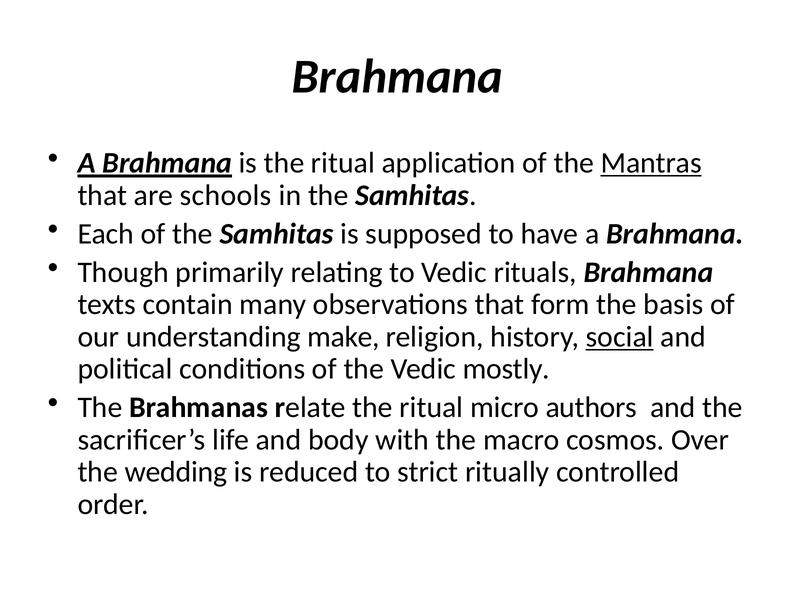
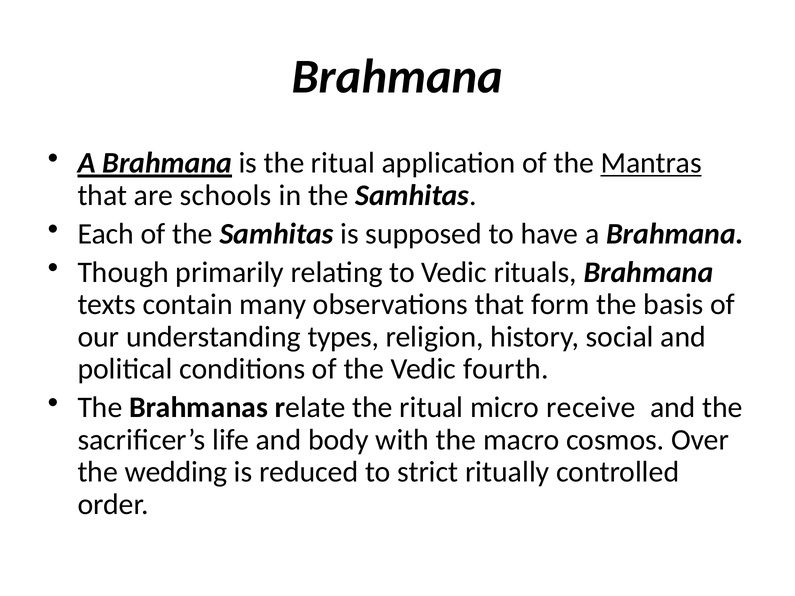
make: make -> types (343, 337)
social underline: present -> none (620, 337)
mostly: mostly -> fourth (506, 369)
authors: authors -> receive (591, 408)
